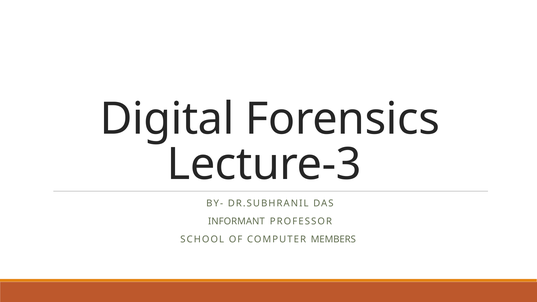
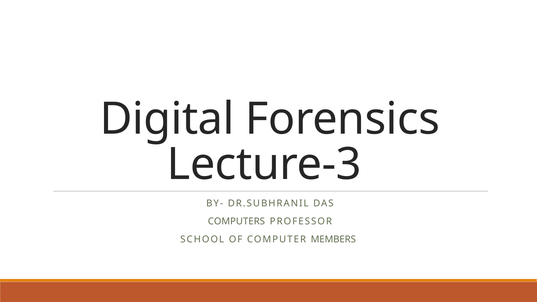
INFORMANT: INFORMANT -> COMPUTERS (236, 221)
